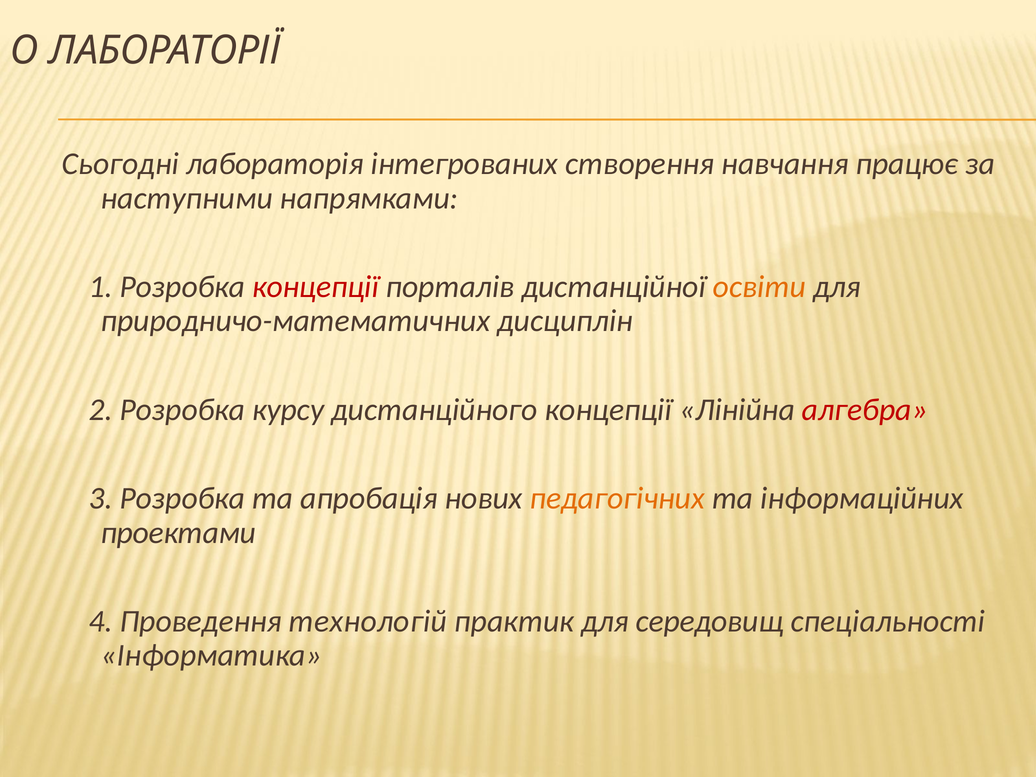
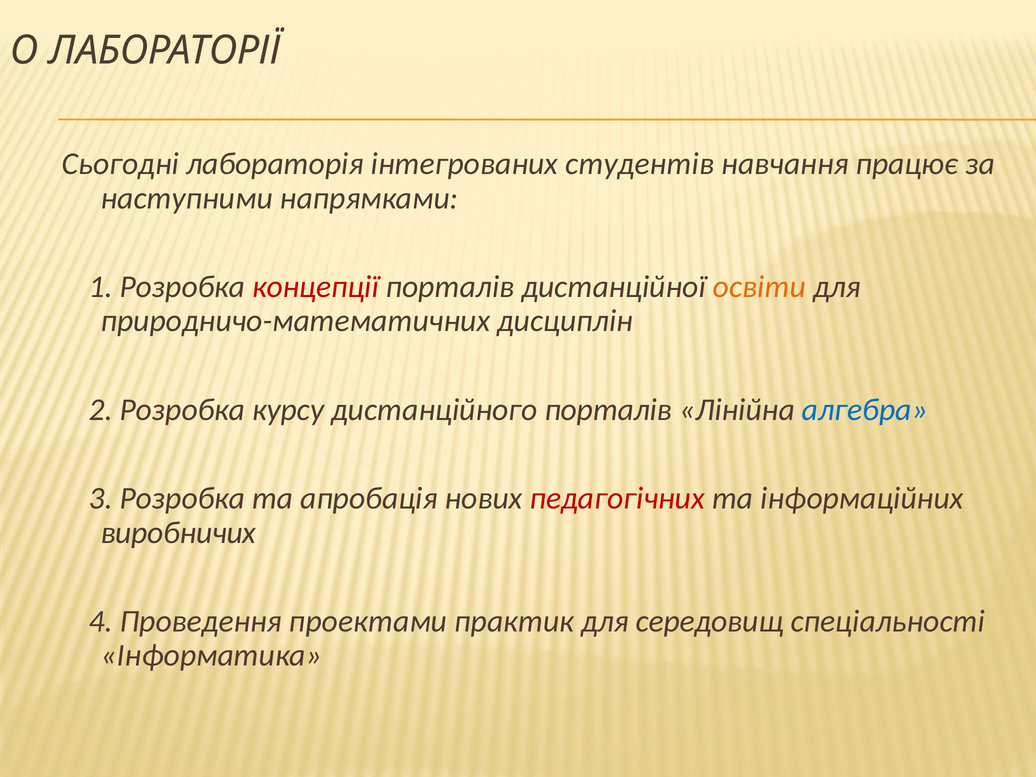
створення: створення -> студентів (640, 164)
дистанційного концепції: концепції -> порталів (608, 410)
алгебра colour: red -> blue (865, 410)
педагогічних colour: orange -> red (617, 498)
проектами: проектами -> виробничих (178, 533)
технологій: технологій -> проектами (368, 621)
